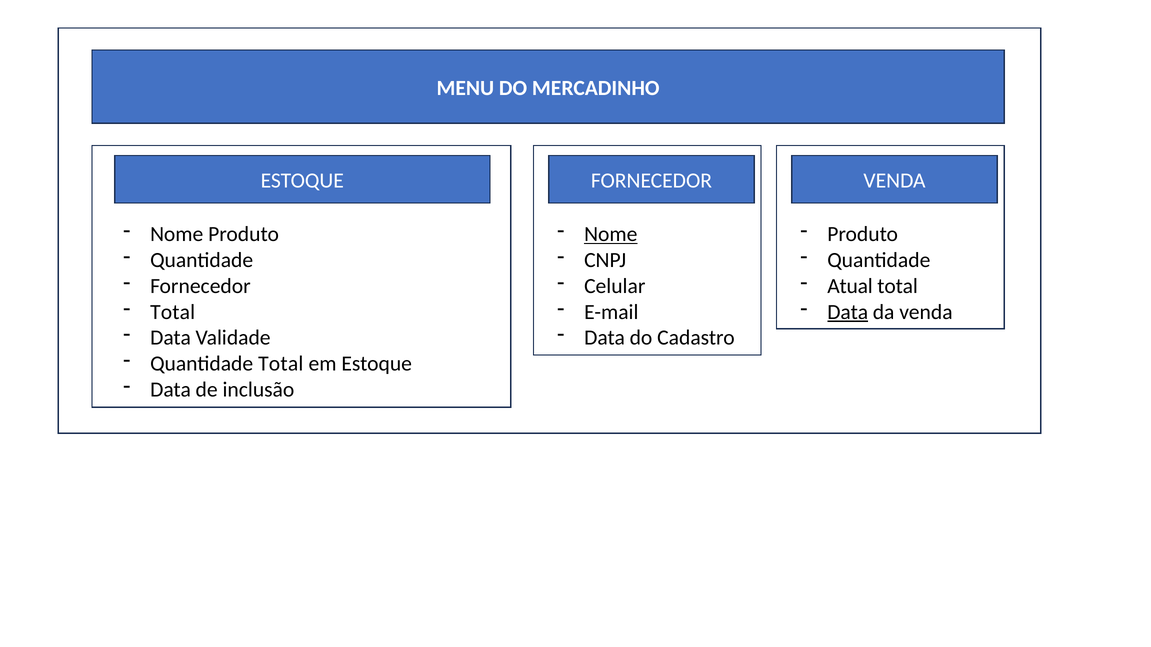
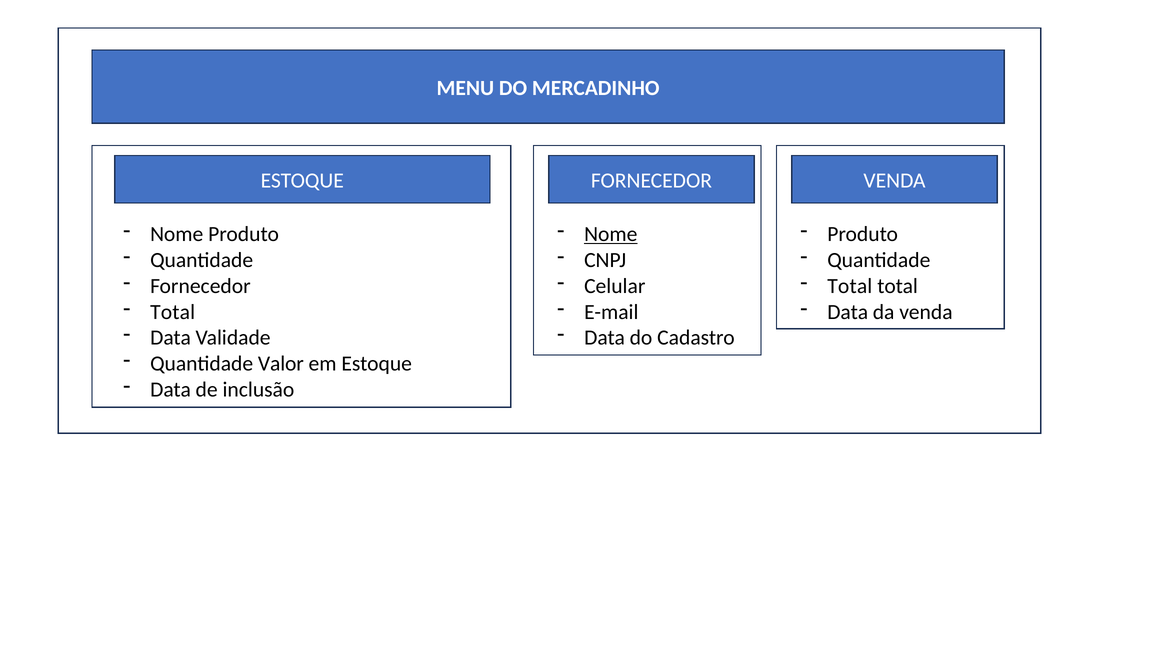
Atual: Atual -> Total (850, 286)
Data underline: present -> none (848, 312)
Quantidade Total: Total -> Valor (281, 364)
